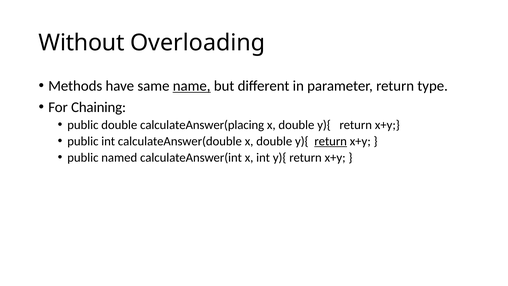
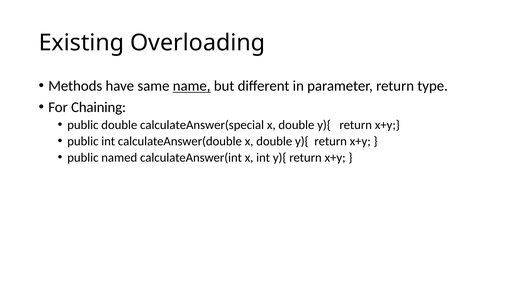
Without: Without -> Existing (81, 43)
calculateAnswer(placing: calculateAnswer(placing -> calculateAnswer(special (202, 125)
return underline: present -> none (331, 141)
